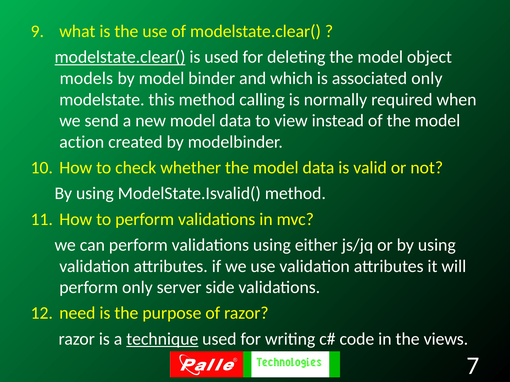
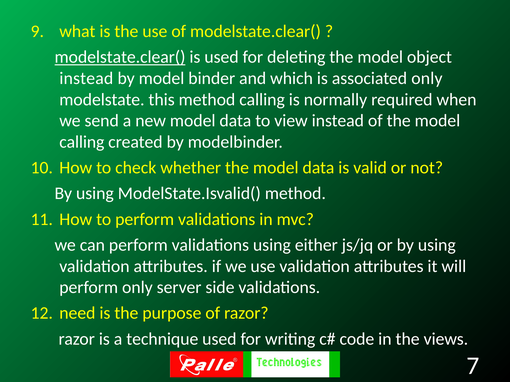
models: models -> instead (86, 78)
action: action -> calling (82, 142)
technique underline: present -> none (162, 339)
